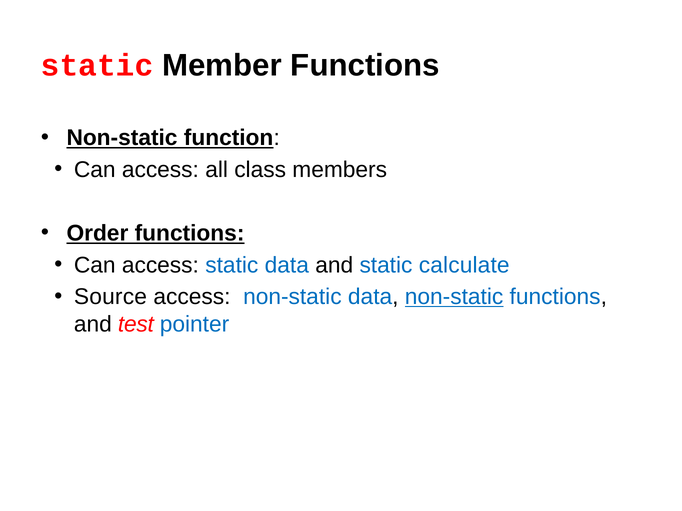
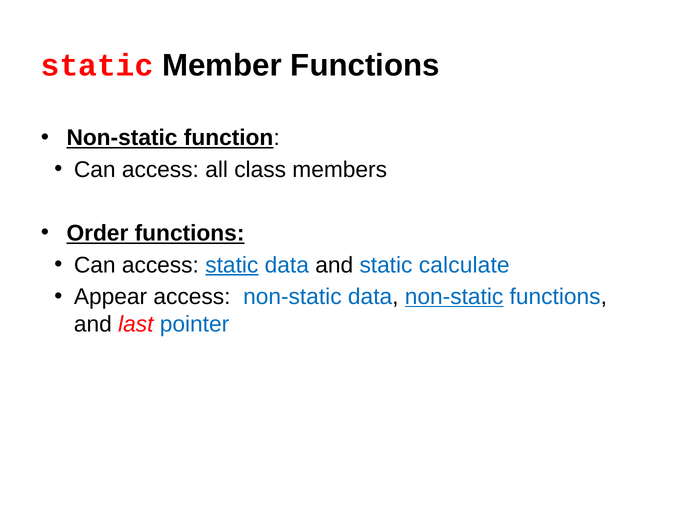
static underline: none -> present (232, 265)
Source: Source -> Appear (111, 297)
test: test -> last (136, 324)
